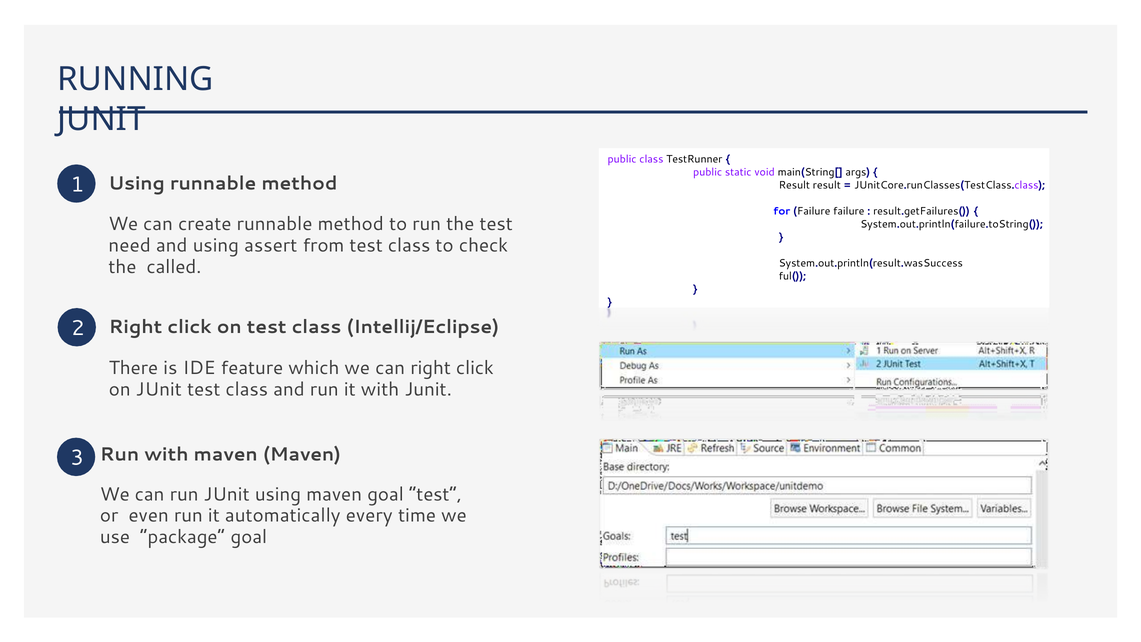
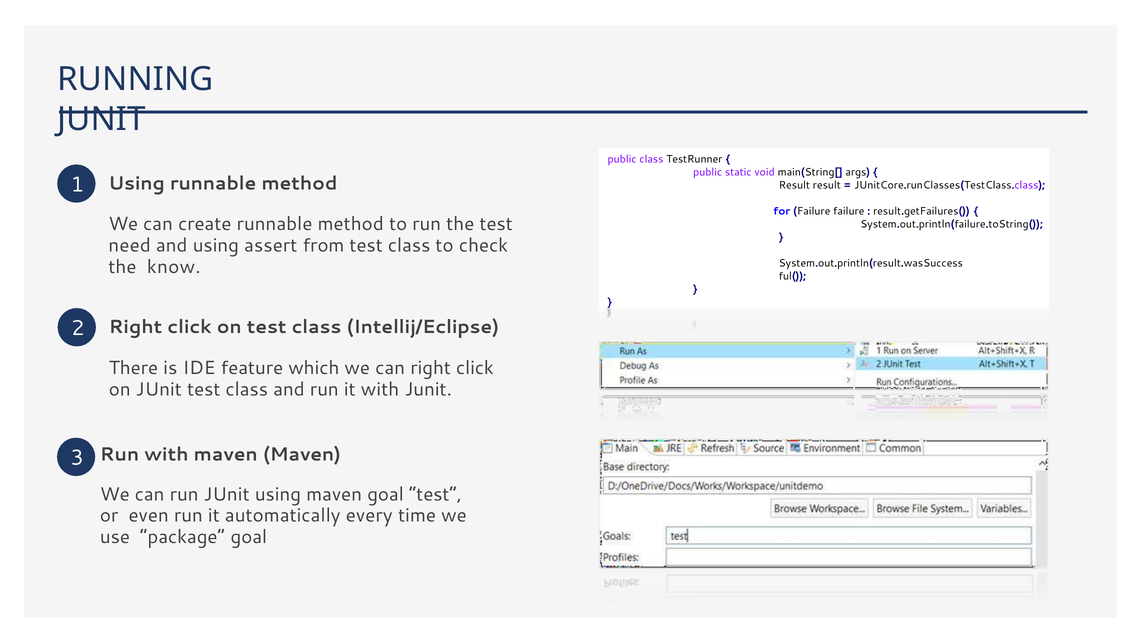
called: called -> know (174, 267)
